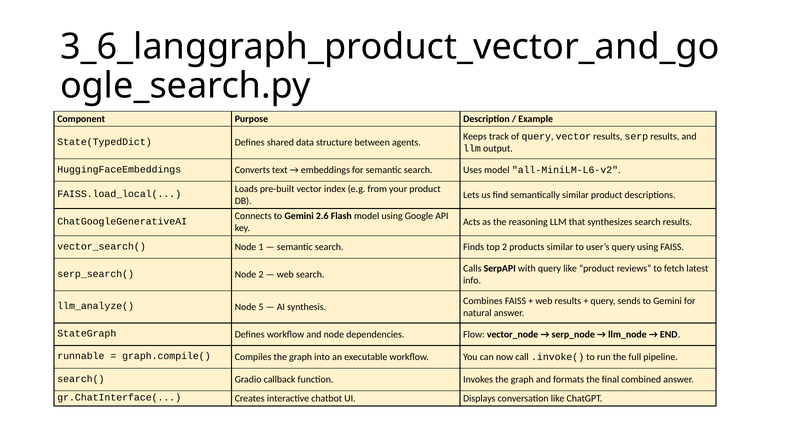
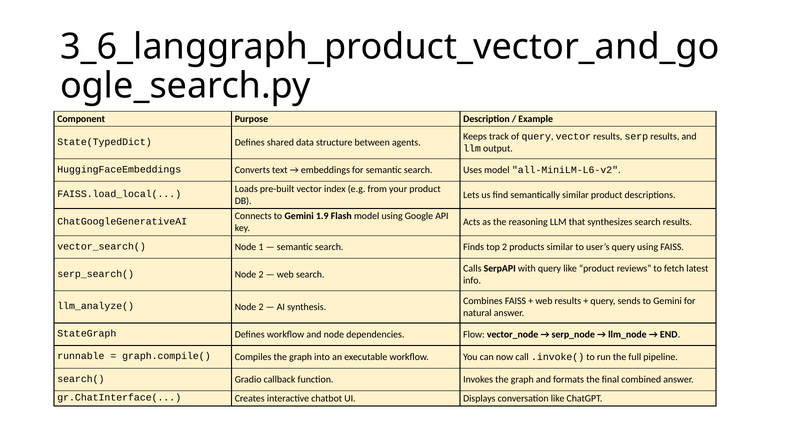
2.6: 2.6 -> 1.9 (322, 216)
5: 5 -> 2 (261, 307)
